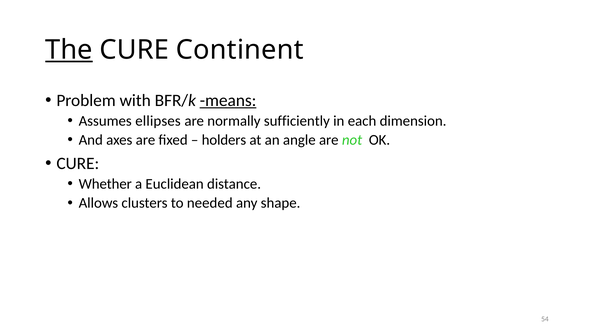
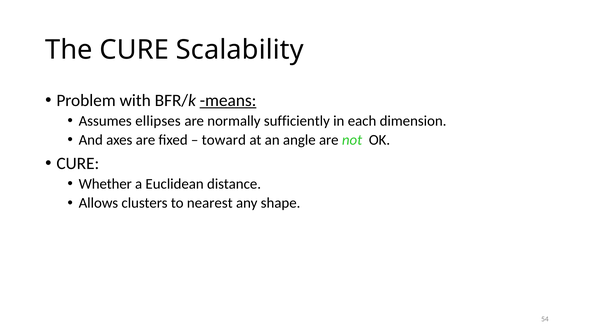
The underline: present -> none (69, 50)
Continent: Continent -> Scalability (240, 50)
holders: holders -> toward (224, 140)
needed: needed -> nearest (210, 203)
